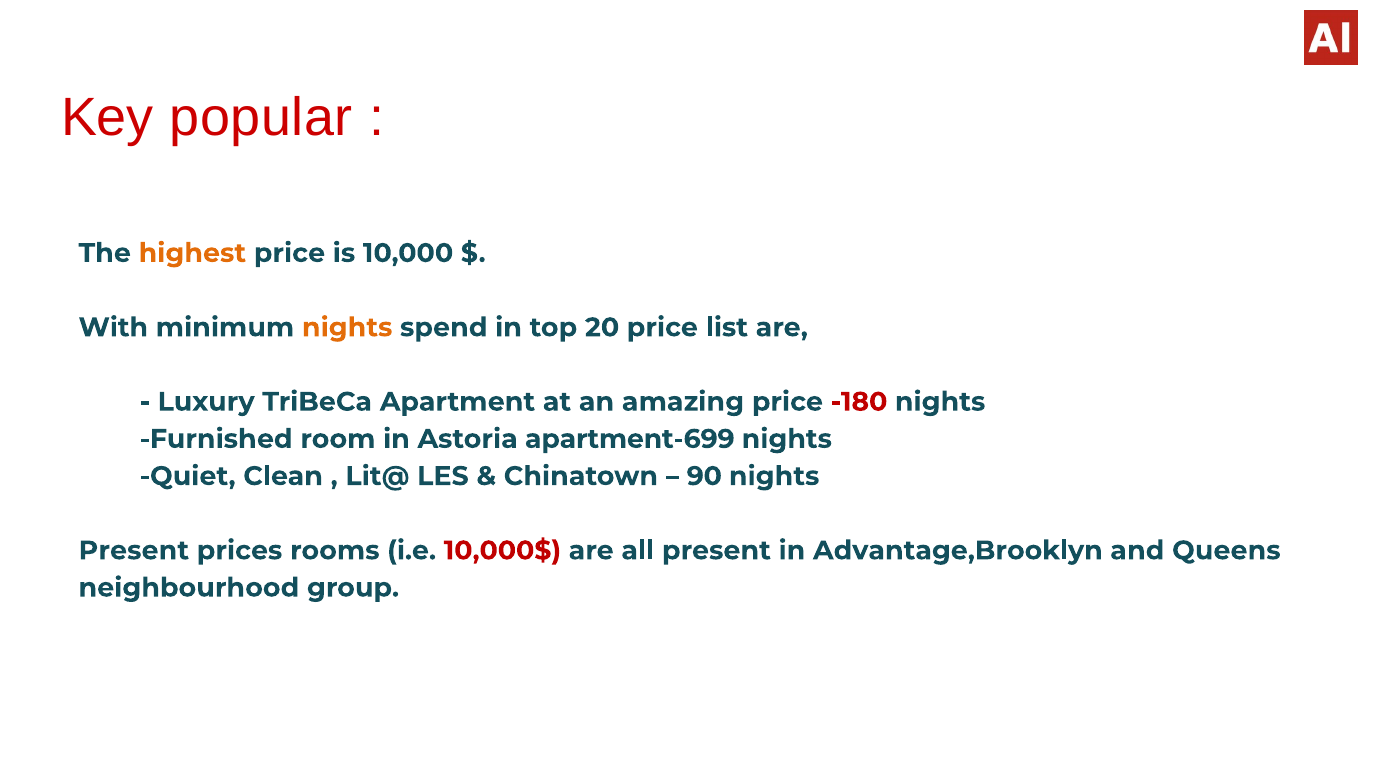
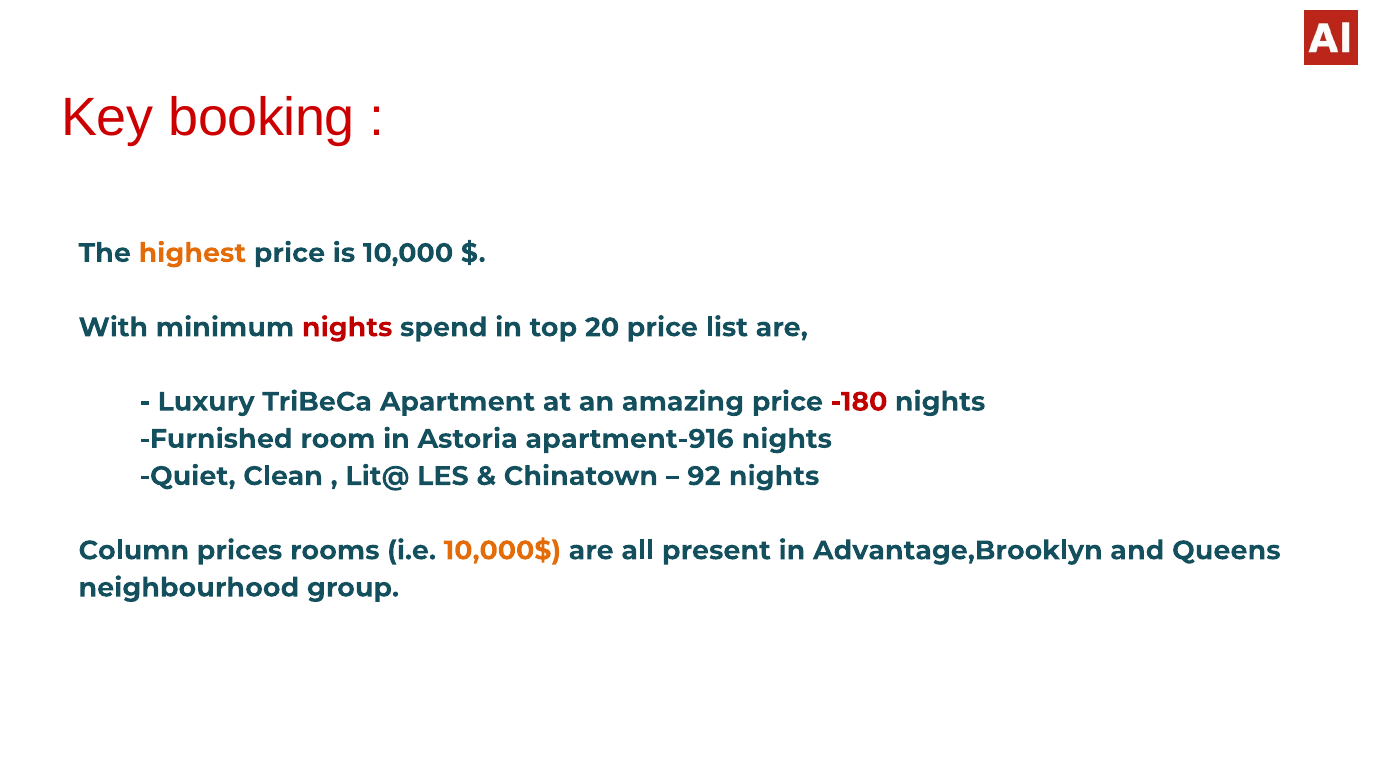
popular: popular -> booking (262, 118)
nights colour: orange -> red (347, 328)
apartment-699: apartment-699 -> apartment-916 (630, 439)
90: 90 -> 92 (704, 476)
Present: Present -> Column (134, 551)
10,000$ colour: red -> orange (502, 551)
